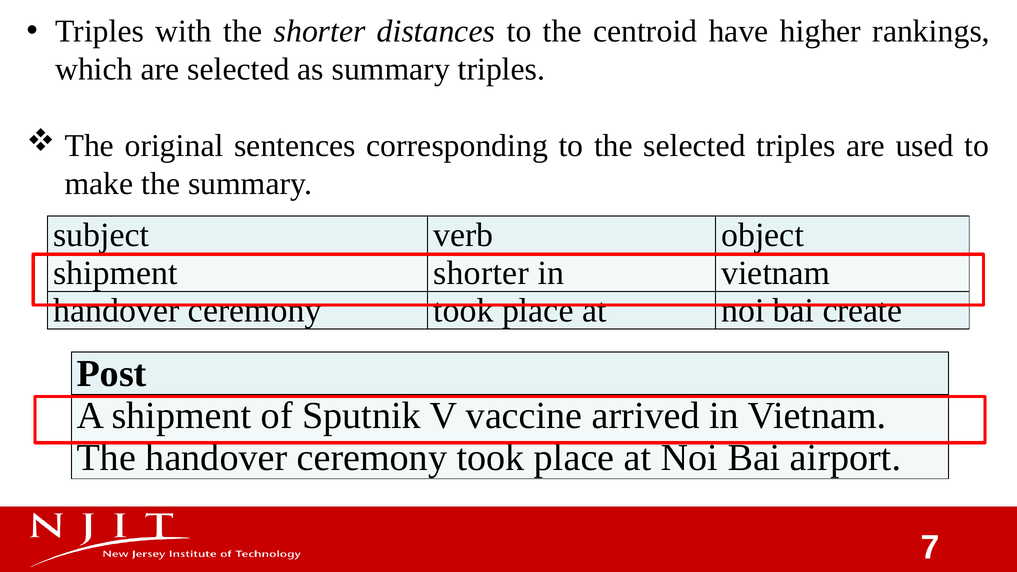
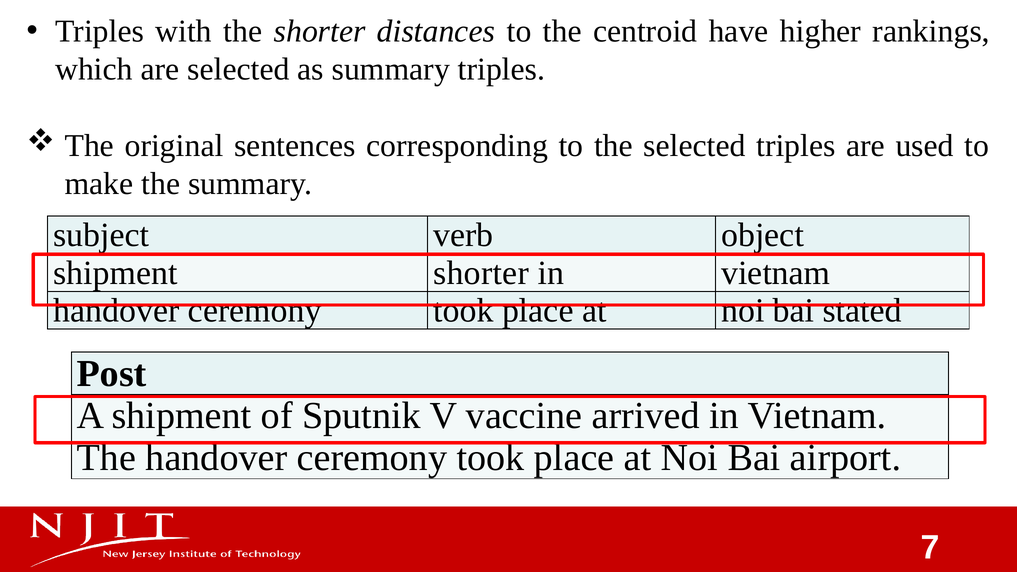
create: create -> stated (862, 311)
